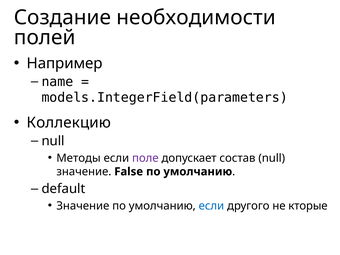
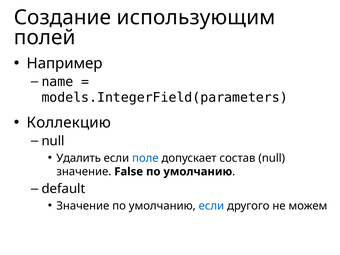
необходимости: необходимости -> использующим (196, 18)
Методы: Методы -> Удалить (79, 158)
поле colour: purple -> blue (145, 158)
кторые: кторые -> можем (308, 206)
